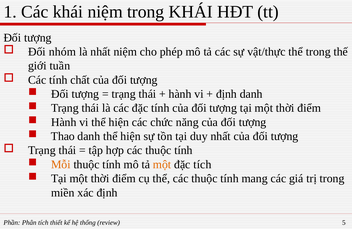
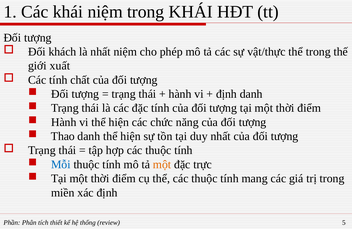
nhóm: nhóm -> khách (62, 52)
tuần: tuần -> xuất (60, 66)
Mỗi colour: orange -> blue (61, 164)
đặc tích: tích -> trực (203, 164)
